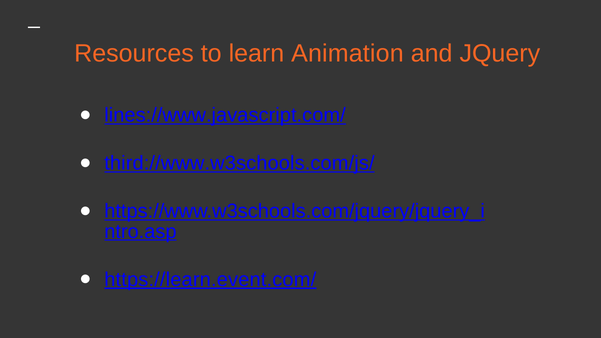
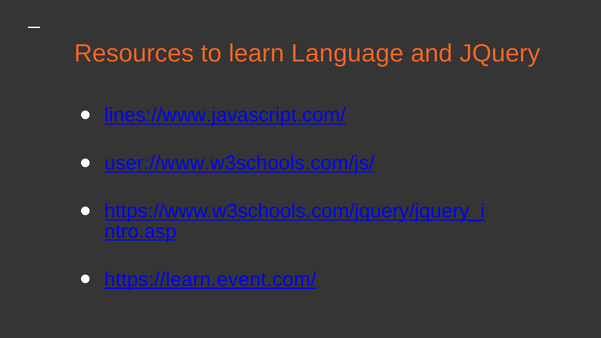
Animation: Animation -> Language (347, 54)
third://www.w3schools.com/js/: third://www.w3schools.com/js/ -> user://www.w3schools.com/js/ (239, 163)
